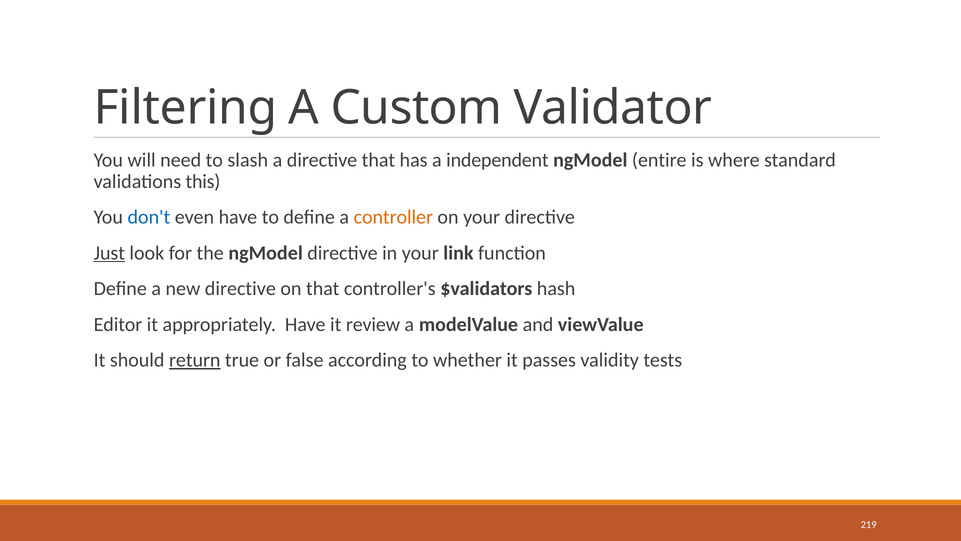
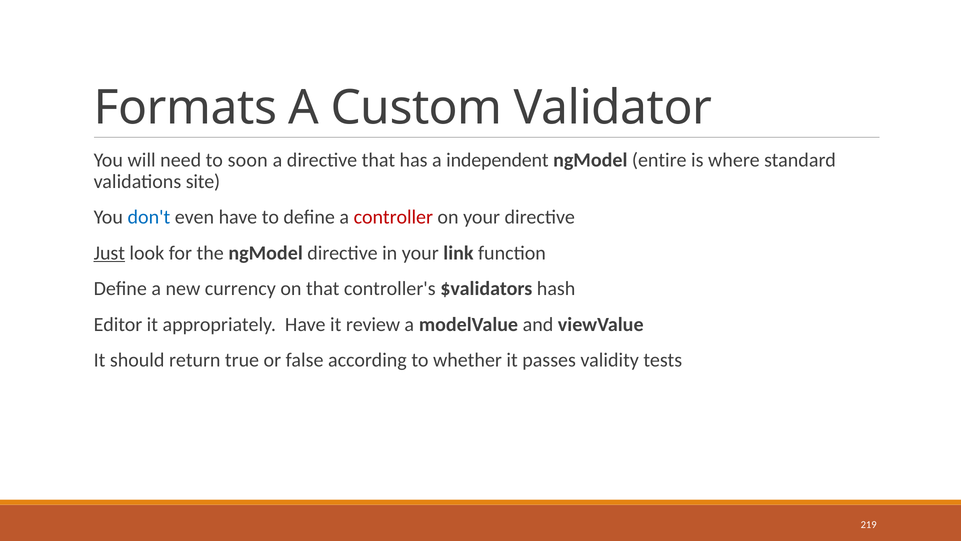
Filtering: Filtering -> Formats (186, 108)
slash: slash -> soon (248, 160)
this: this -> site (203, 181)
controller colour: orange -> red (393, 217)
new directive: directive -> currency (240, 288)
return underline: present -> none (195, 360)
